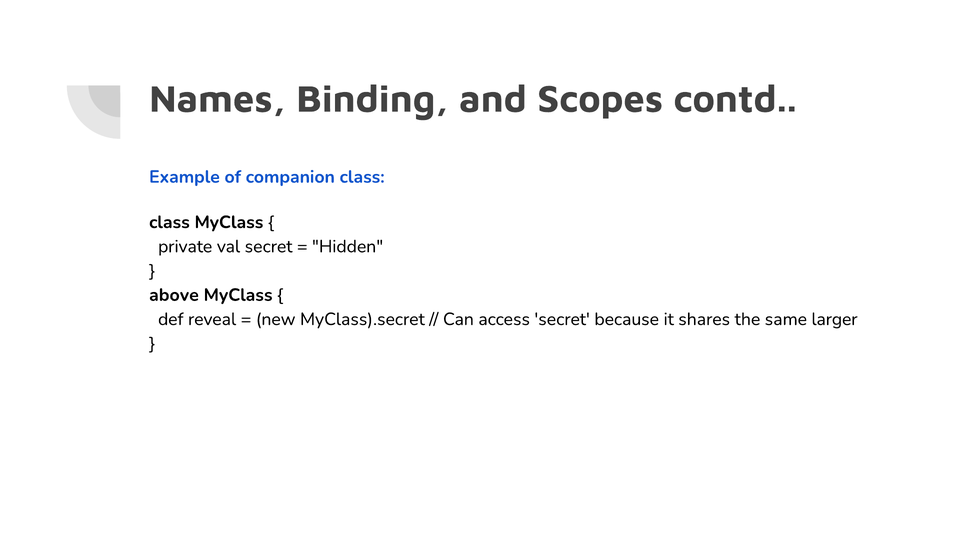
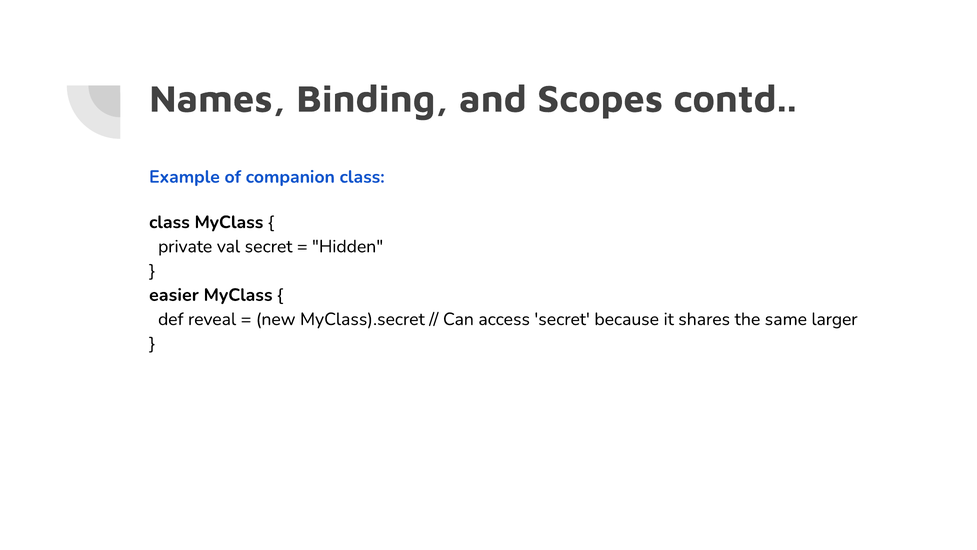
above: above -> easier (174, 295)
